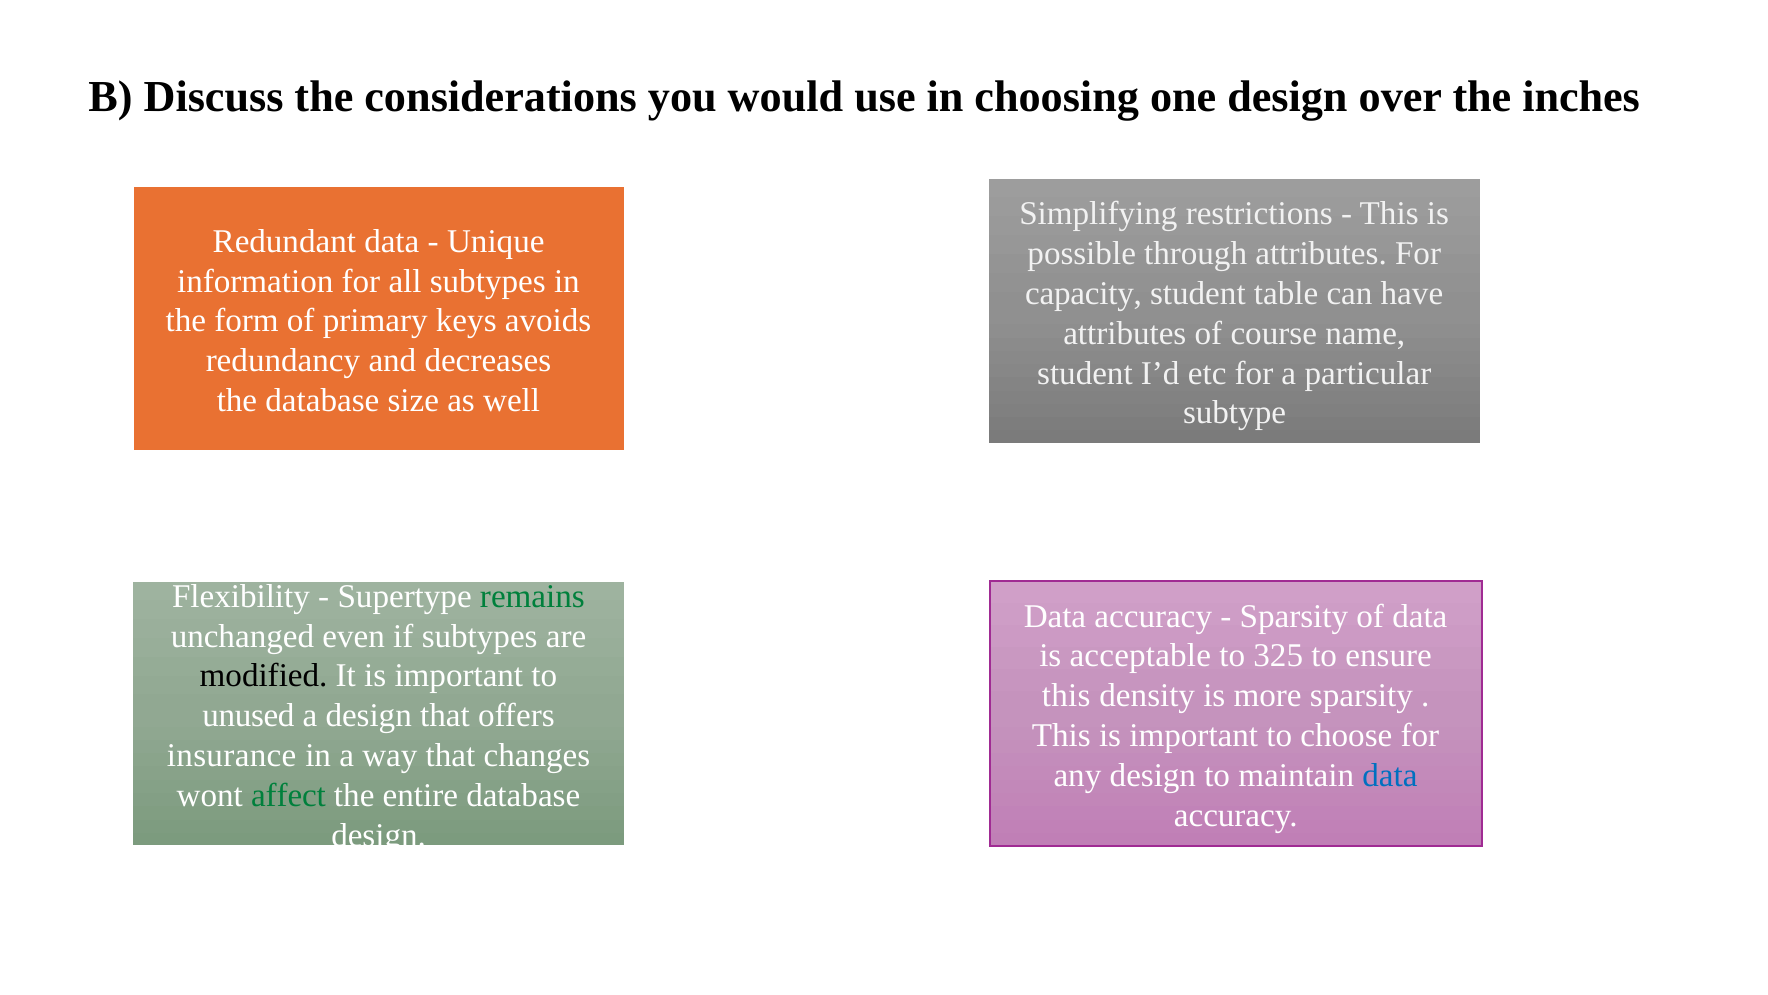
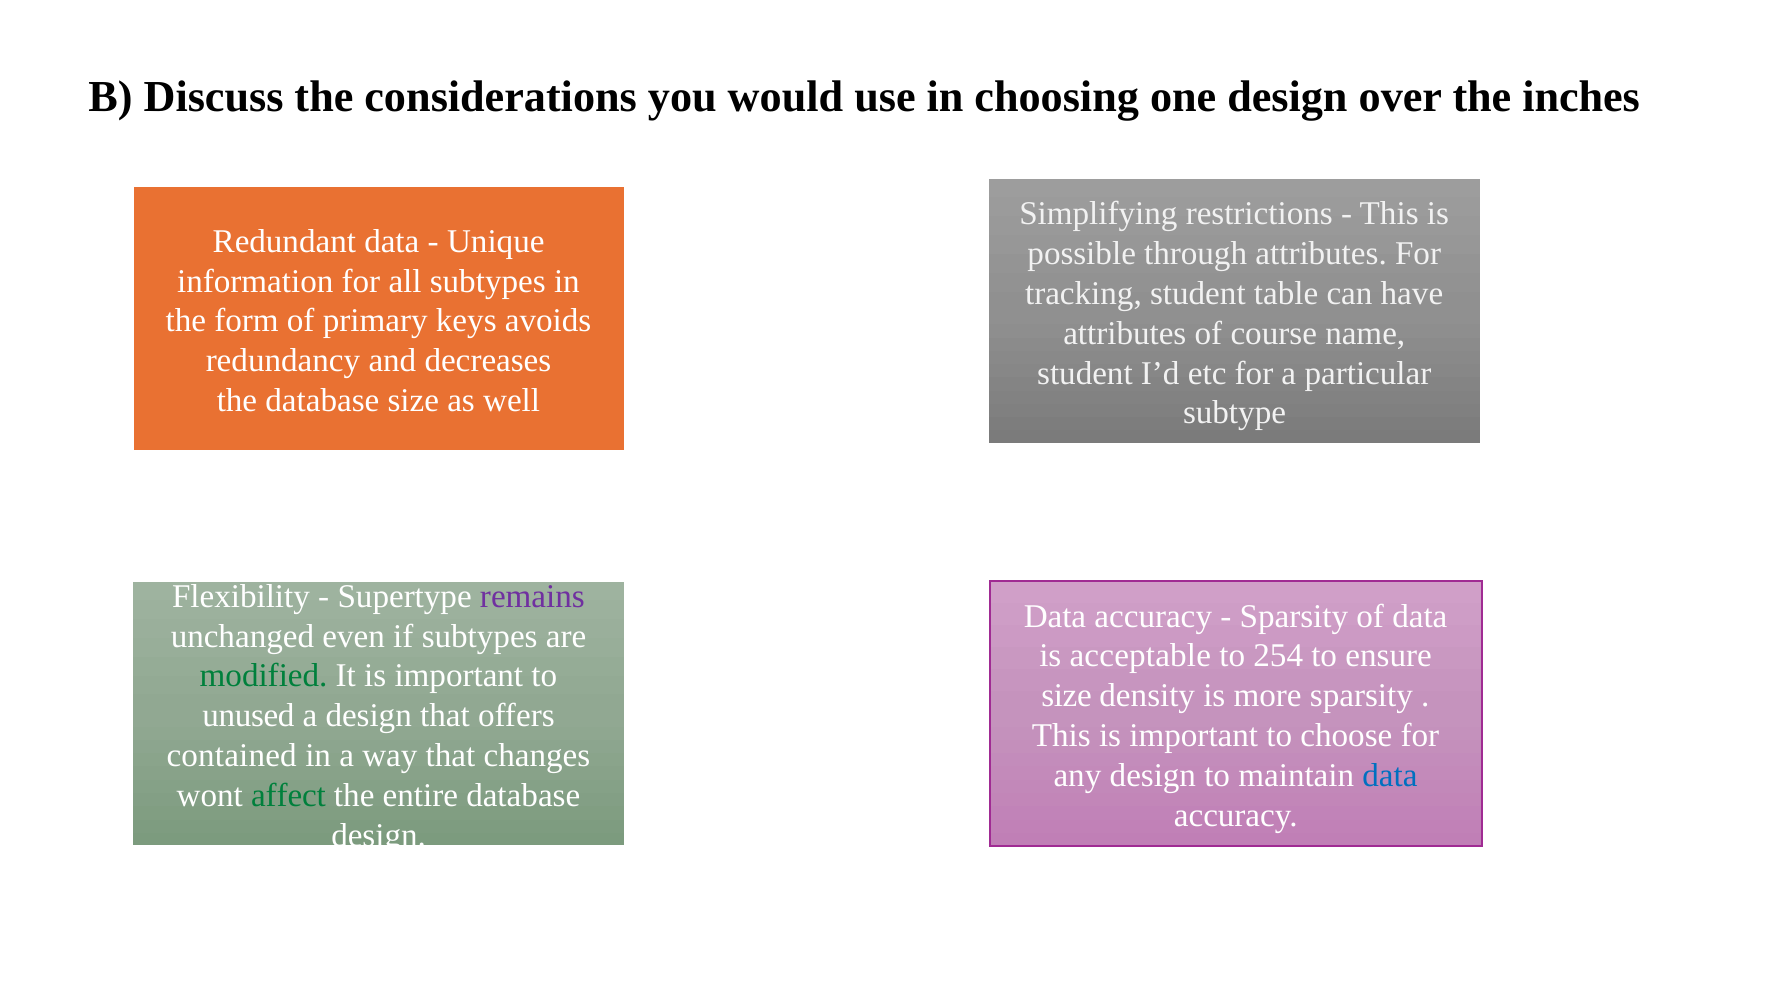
capacity: capacity -> tracking (1083, 293)
remains colour: green -> purple (532, 596)
325: 325 -> 254 (1278, 656)
modified colour: black -> green (264, 676)
this: this -> size (1067, 695)
insurance: insurance -> contained (232, 755)
